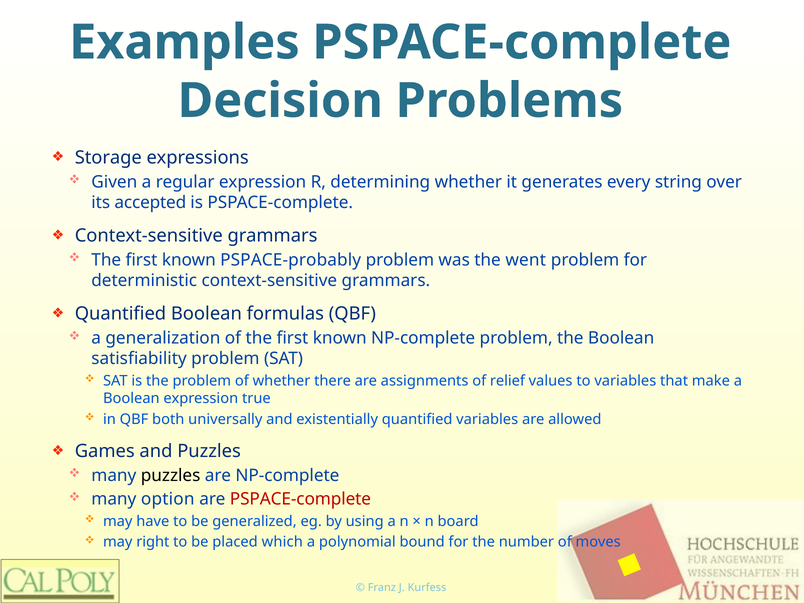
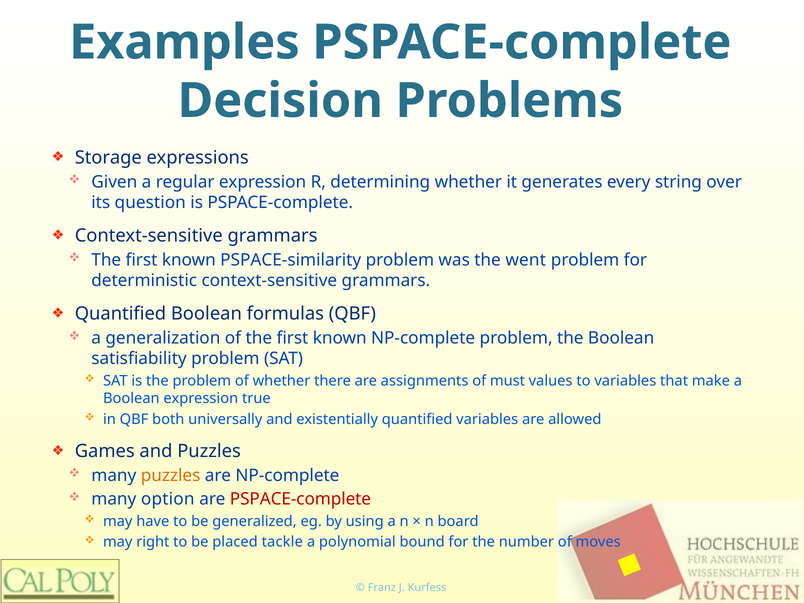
accepted: accepted -> question (150, 202)
PSPACE-probably: PSPACE-probably -> PSPACE-similarity (291, 260)
relief: relief -> must (507, 381)
puzzles colour: black -> orange (171, 475)
which: which -> tackle (282, 542)
